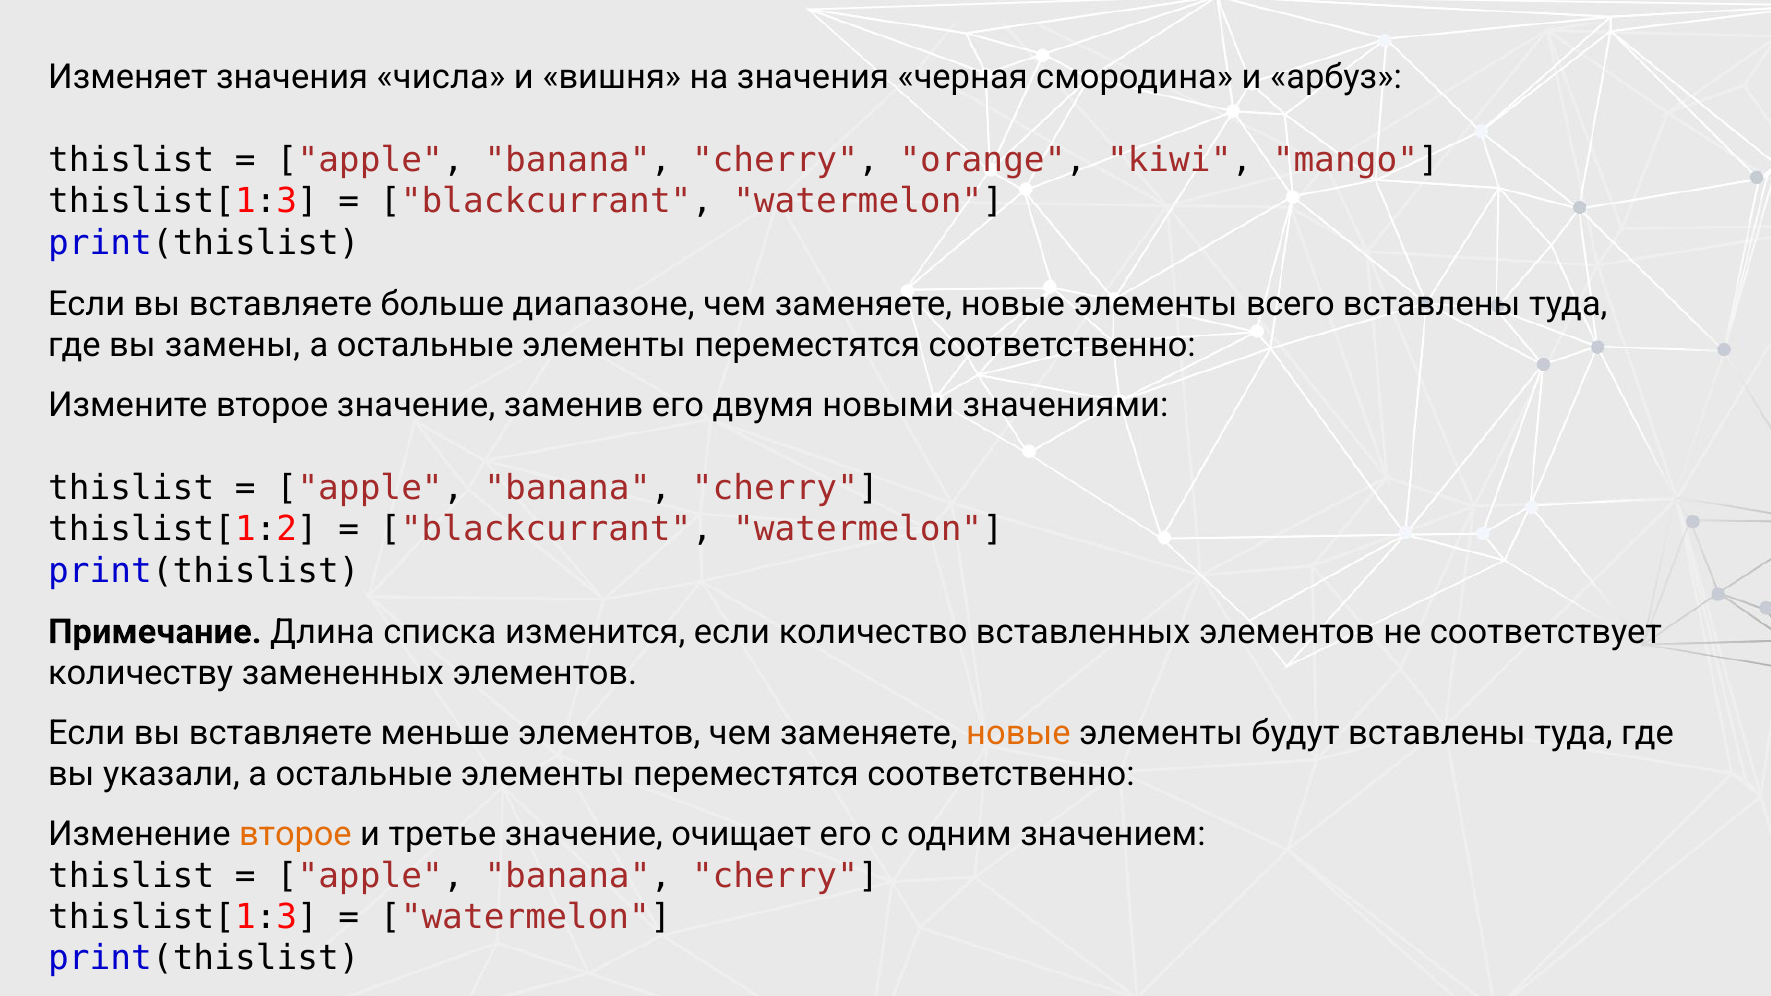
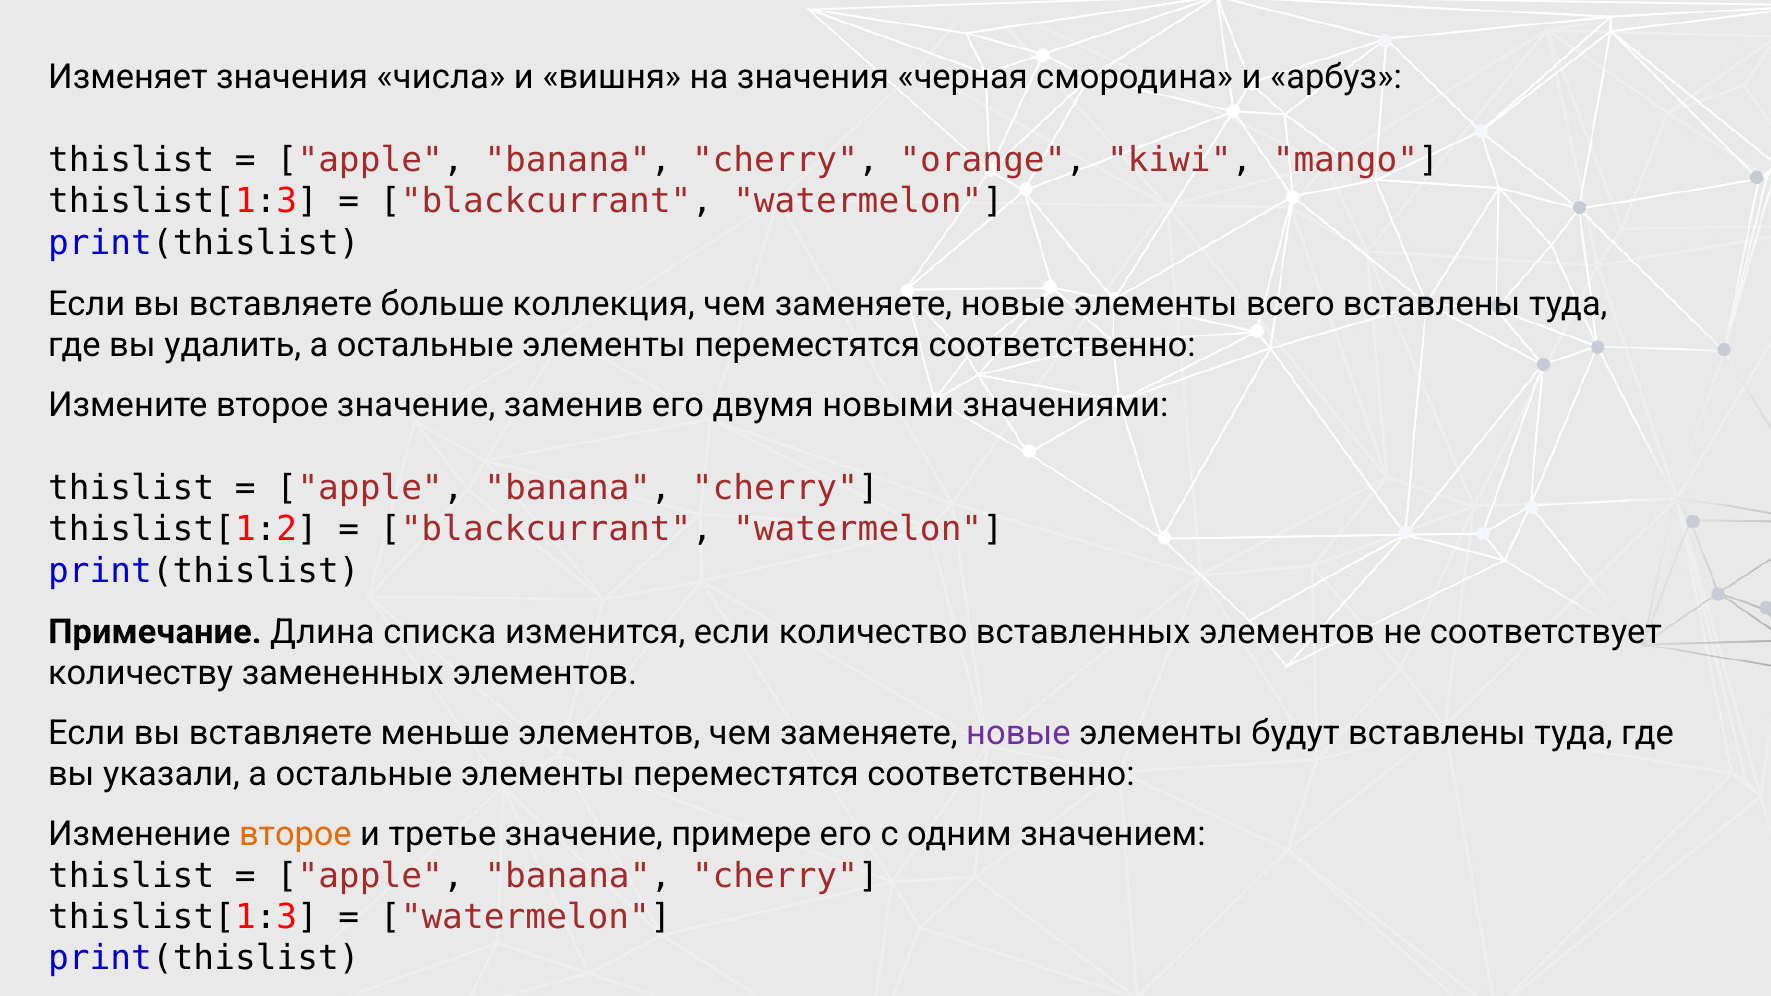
диапазоне: диапазоне -> коллекция (604, 304)
замены: замены -> удалить (233, 345)
новые colour: orange -> purple (1018, 733)
очищает: очищает -> примере (741, 835)
